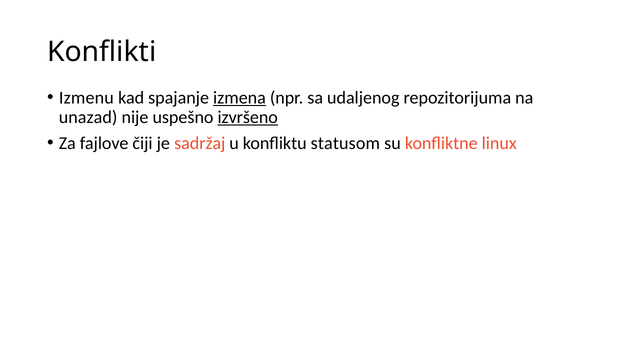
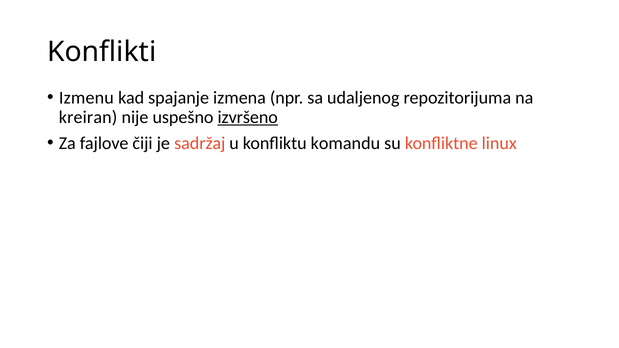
izmena underline: present -> none (239, 98)
unazad: unazad -> kreiran (88, 117)
statusom: statusom -> komandu (345, 143)
